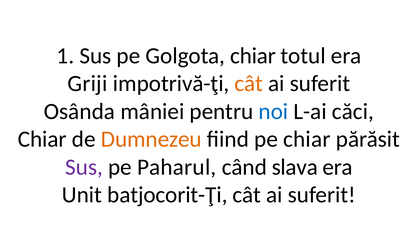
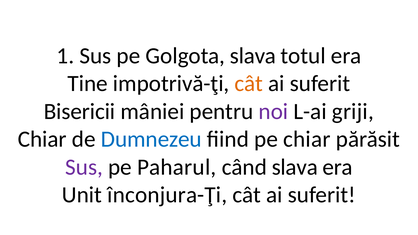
Golgota chiar: chiar -> slava (253, 56)
Griji: Griji -> Tine (88, 84)
Osânda: Osânda -> Bisericii (80, 112)
noi colour: blue -> purple (273, 112)
căci: căci -> griji (353, 112)
Dumnezeu colour: orange -> blue (151, 139)
batjocorit-Ţi: batjocorit-Ţi -> înconjura-Ţi (167, 195)
